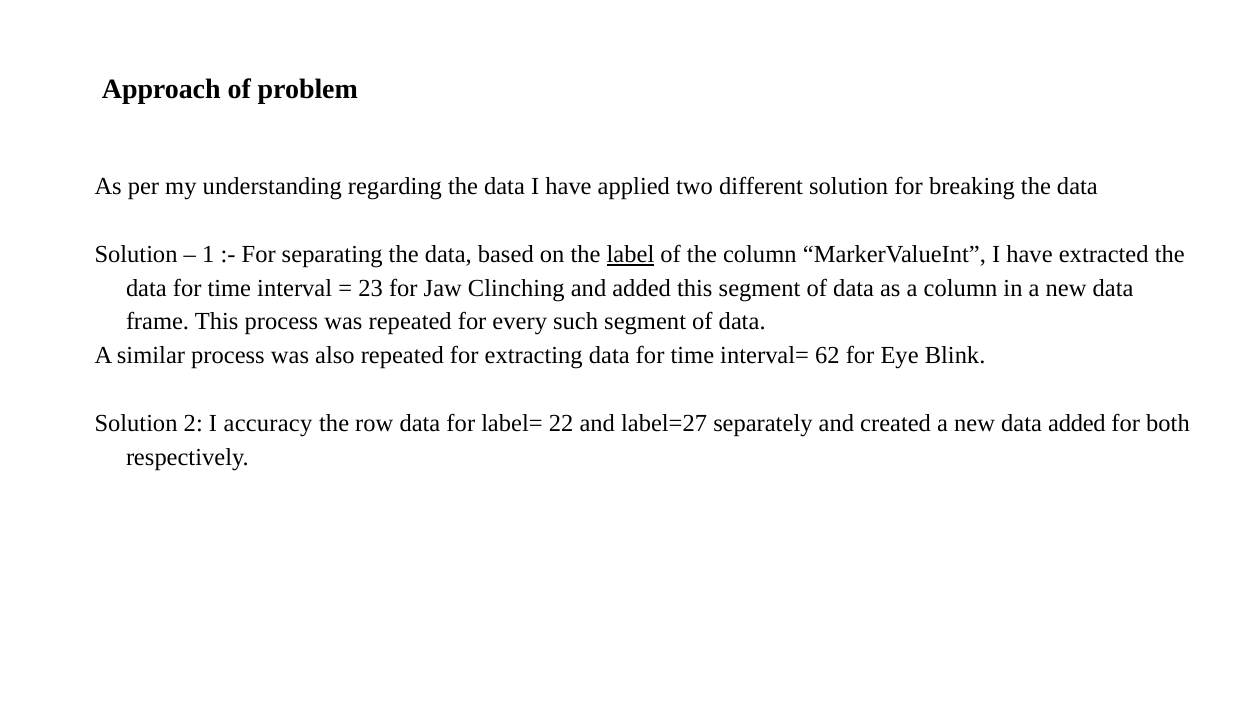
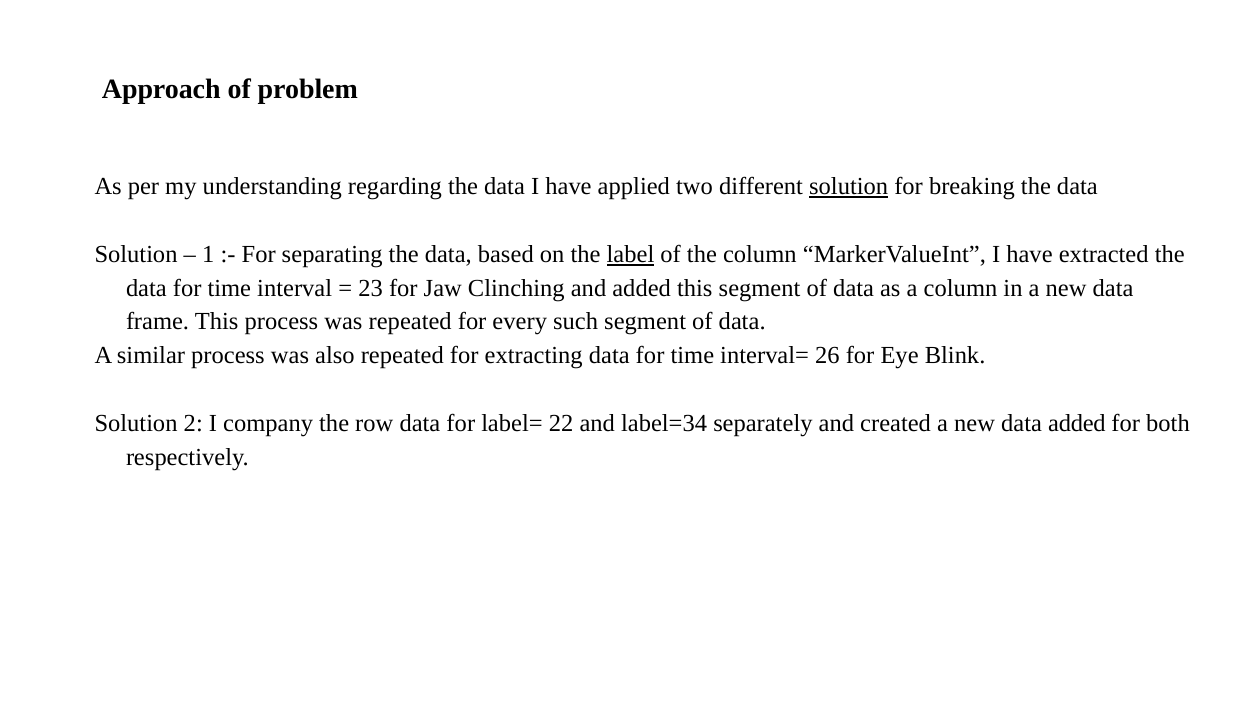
solution underline: none -> present (849, 187)
62: 62 -> 26 (827, 356)
accuracy: accuracy -> company (268, 423)
label=27: label=27 -> label=34 (664, 423)
